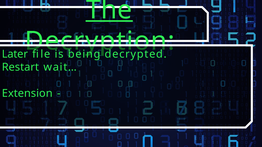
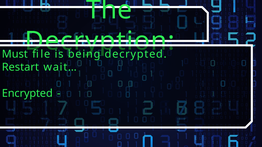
The underline: present -> none (109, 10)
Later: Later -> Must (15, 54)
Extension: Extension -> Encrypted (27, 94)
